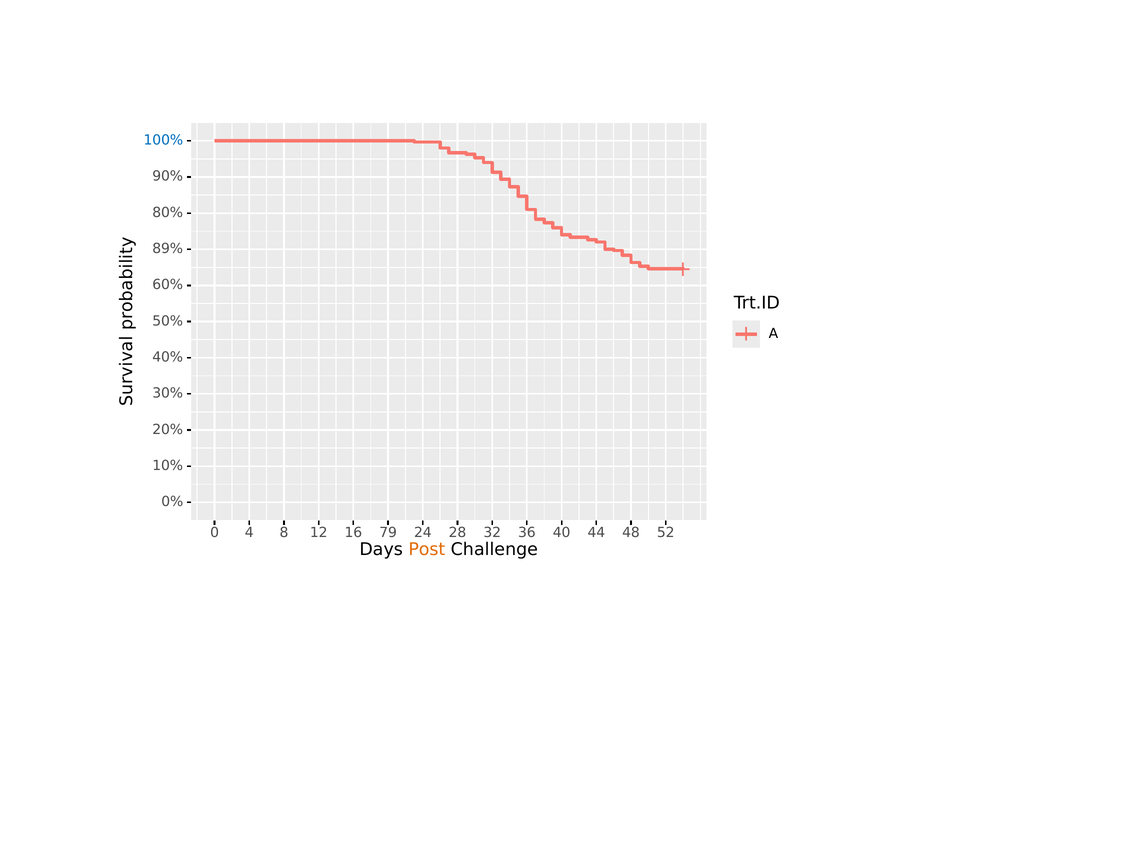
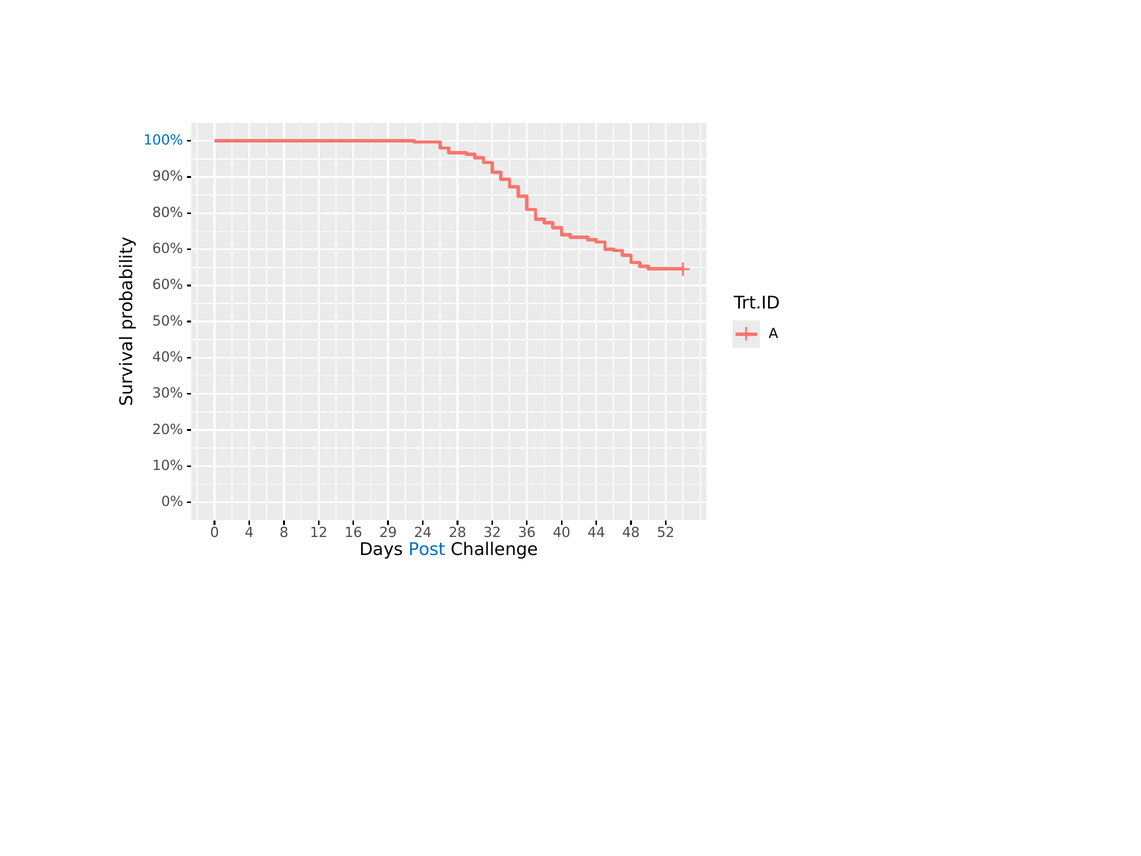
89%: 89% -> 60% (168, 249)
79: 79 -> 29 (388, 533)
Post colour: orange -> blue (427, 549)
